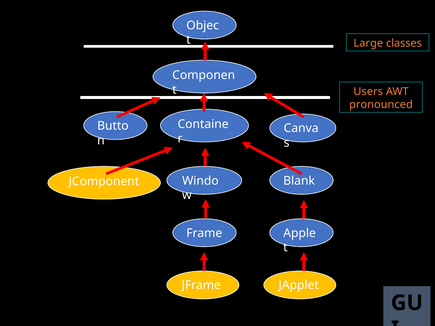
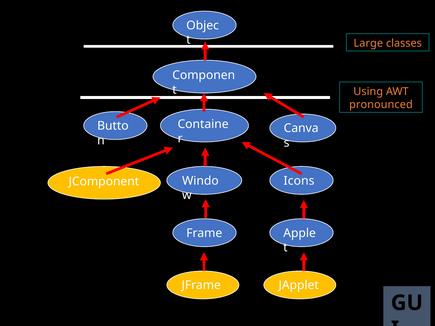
Users: Users -> Using (368, 91)
Blank: Blank -> Icons (299, 181)
